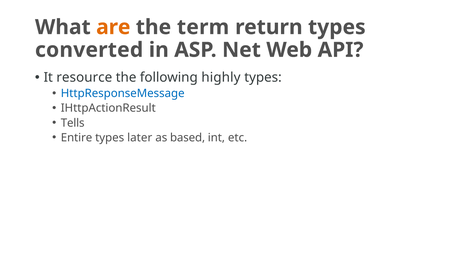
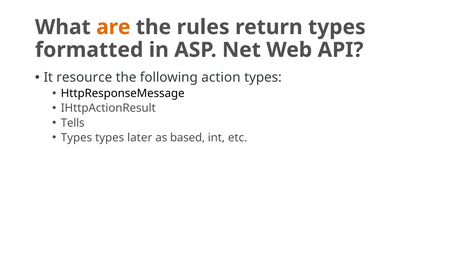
term: term -> rules (203, 27)
converted: converted -> formatted (89, 50)
highly: highly -> action (221, 78)
HttpResponseMessage colour: blue -> black (123, 93)
Entire: Entire -> Types (76, 138)
